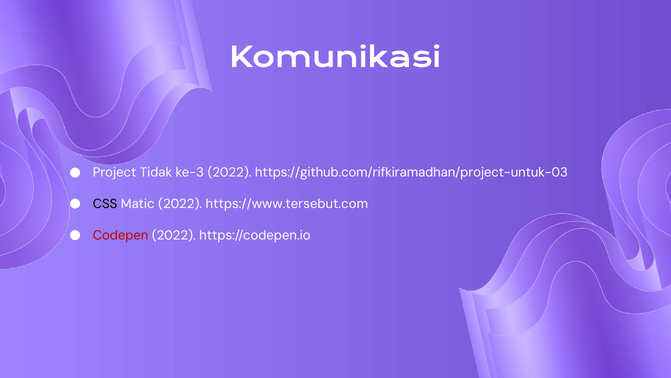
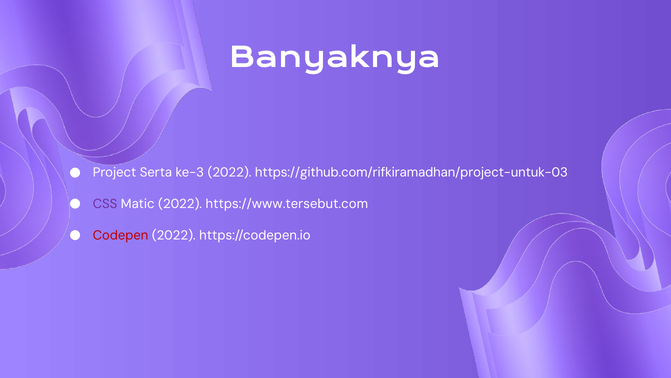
Komunikasi: Komunikasi -> Banyaknya (335, 58)
Tidak: Tidak -> Serta (156, 172)
CSS colour: black -> purple (105, 204)
